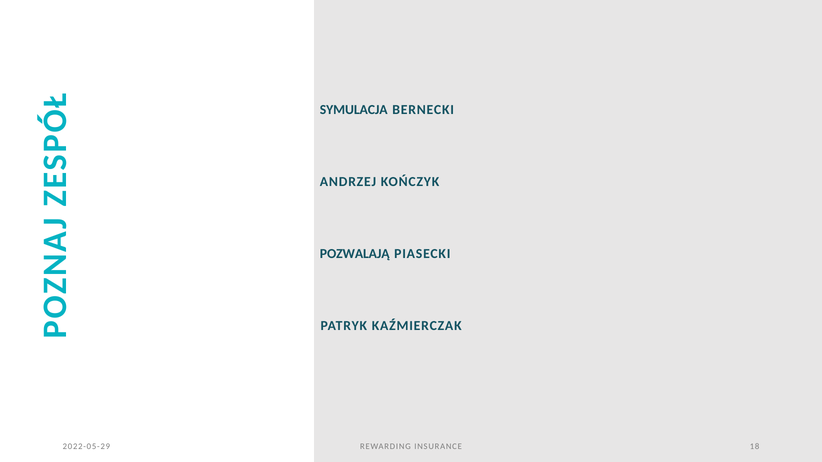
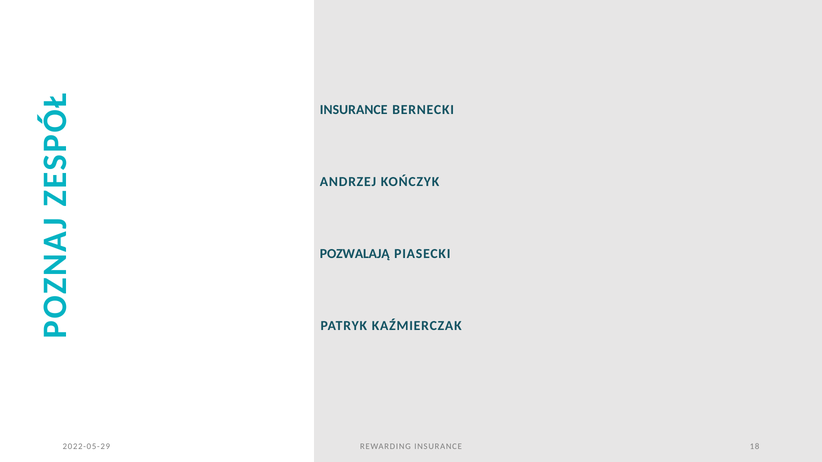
SYMULACJA: SYMULACJA -> INSURANCE (354, 110)
